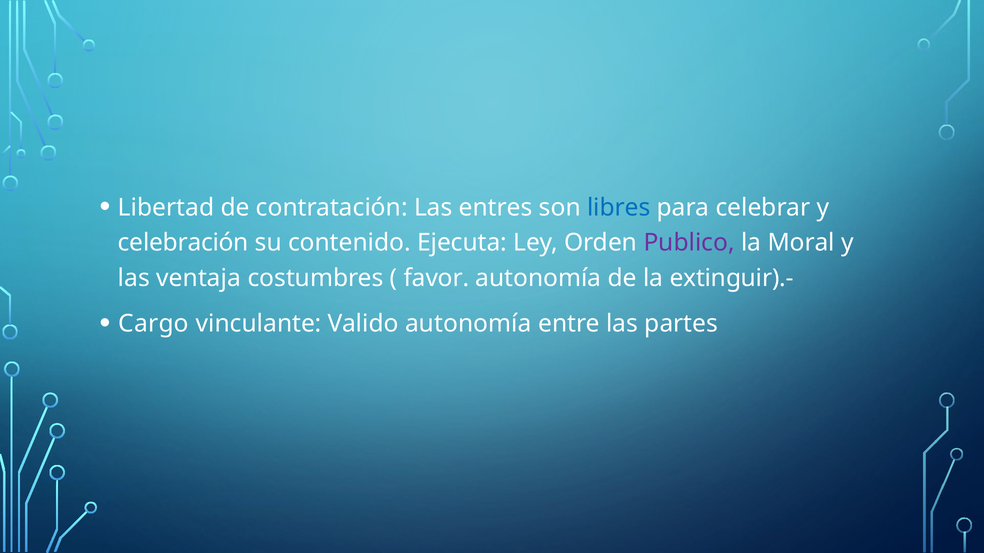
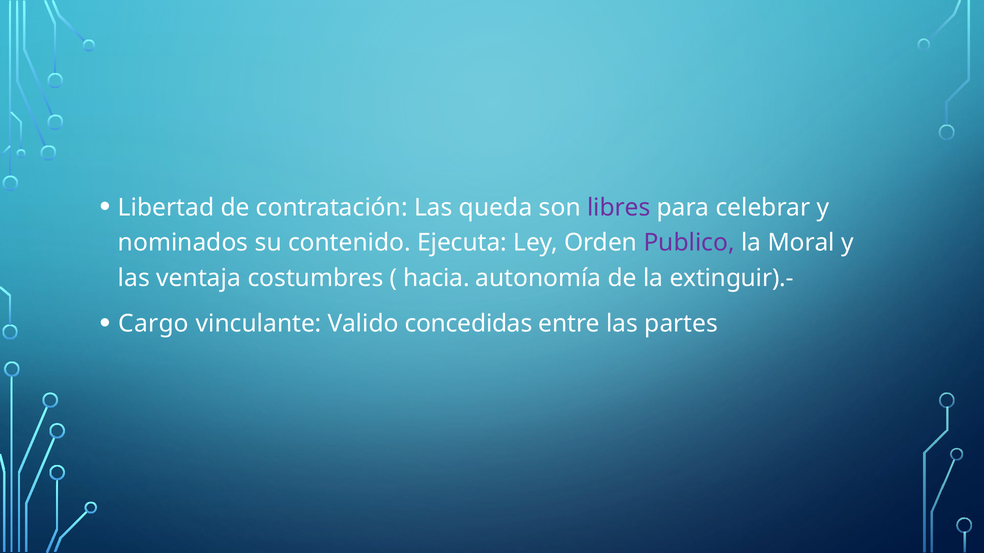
entres: entres -> queda (496, 208)
libres colour: blue -> purple (619, 208)
celebración: celebración -> nominados (183, 243)
favor: favor -> hacia (436, 278)
Valido autonomía: autonomía -> concedidas (469, 324)
